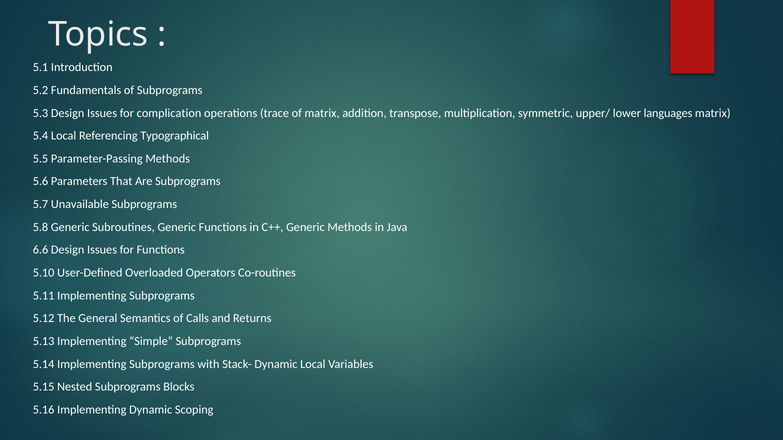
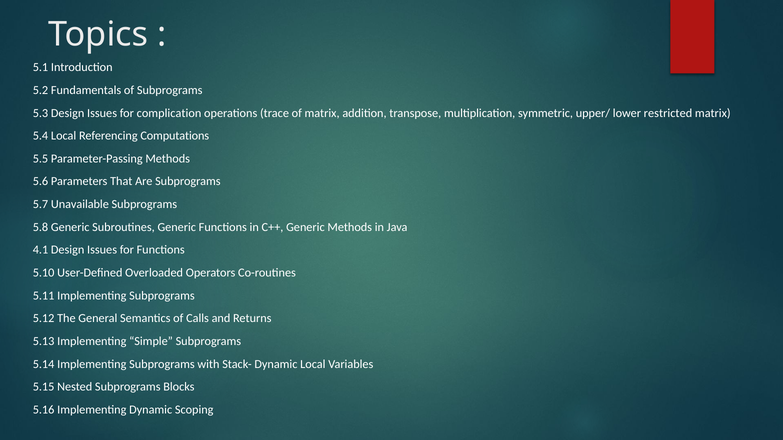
languages: languages -> restricted (668, 113)
Typographical: Typographical -> Computations (175, 136)
6.6: 6.6 -> 4.1 (40, 250)
